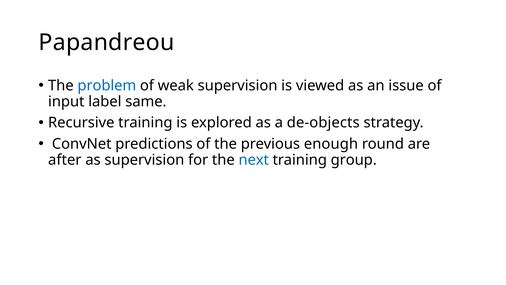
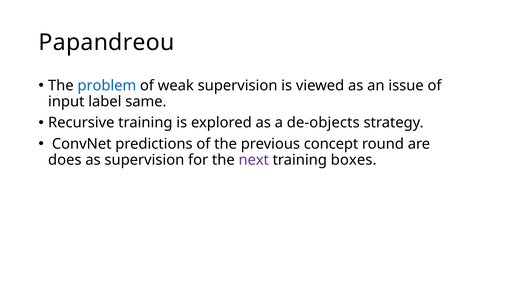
enough: enough -> concept (331, 144)
after: after -> does (65, 160)
next colour: blue -> purple (254, 160)
group: group -> boxes (354, 160)
